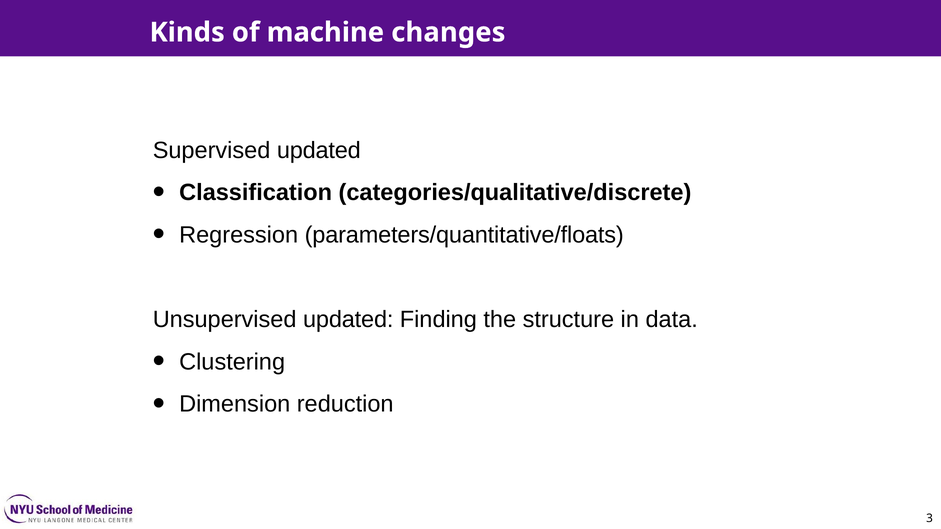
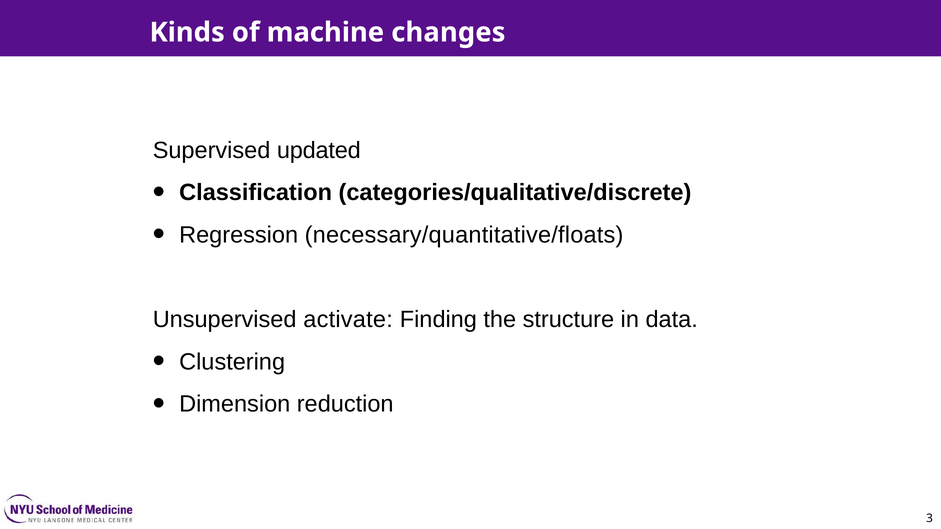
parameters/quantitative/floats: parameters/quantitative/floats -> necessary/quantitative/floats (464, 235)
Unsupervised updated: updated -> activate (348, 320)
